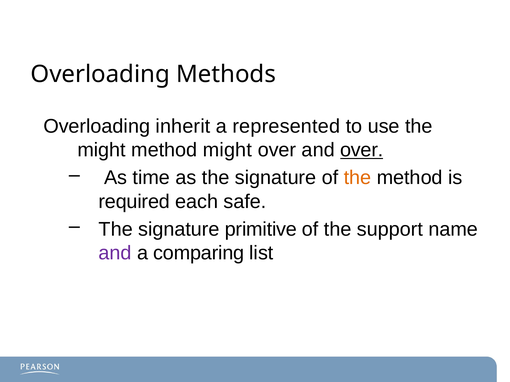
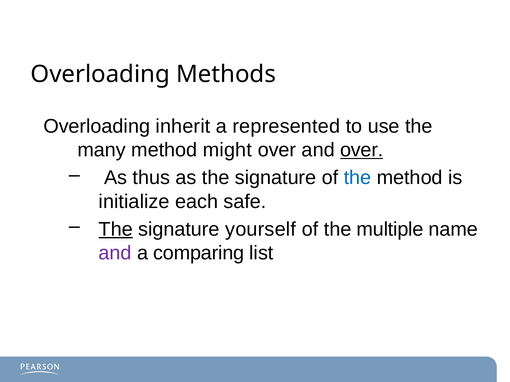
might: might -> many (102, 150)
time: time -> thus (151, 178)
the colour: orange -> blue (357, 178)
required: required -> initialize (134, 202)
The underline: none -> present (116, 230)
primitive: primitive -> yourself (261, 230)
support: support -> multiple (390, 230)
